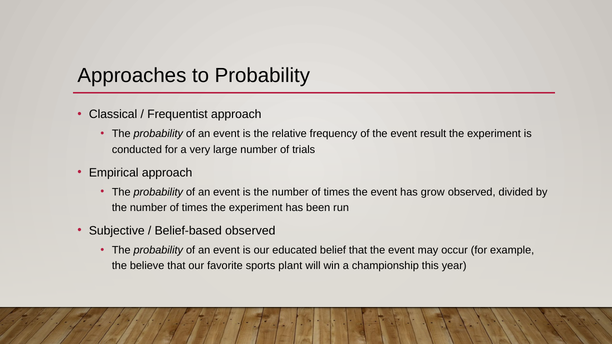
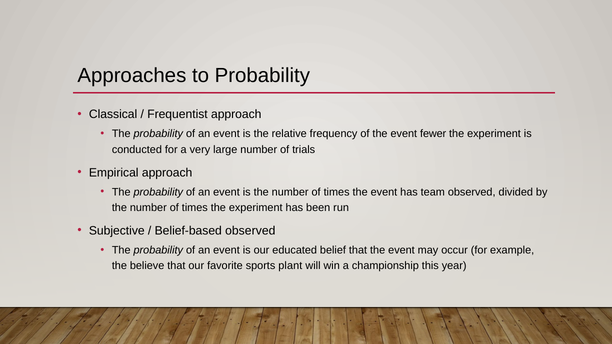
result: result -> fewer (433, 134)
grow: grow -> team (433, 192)
